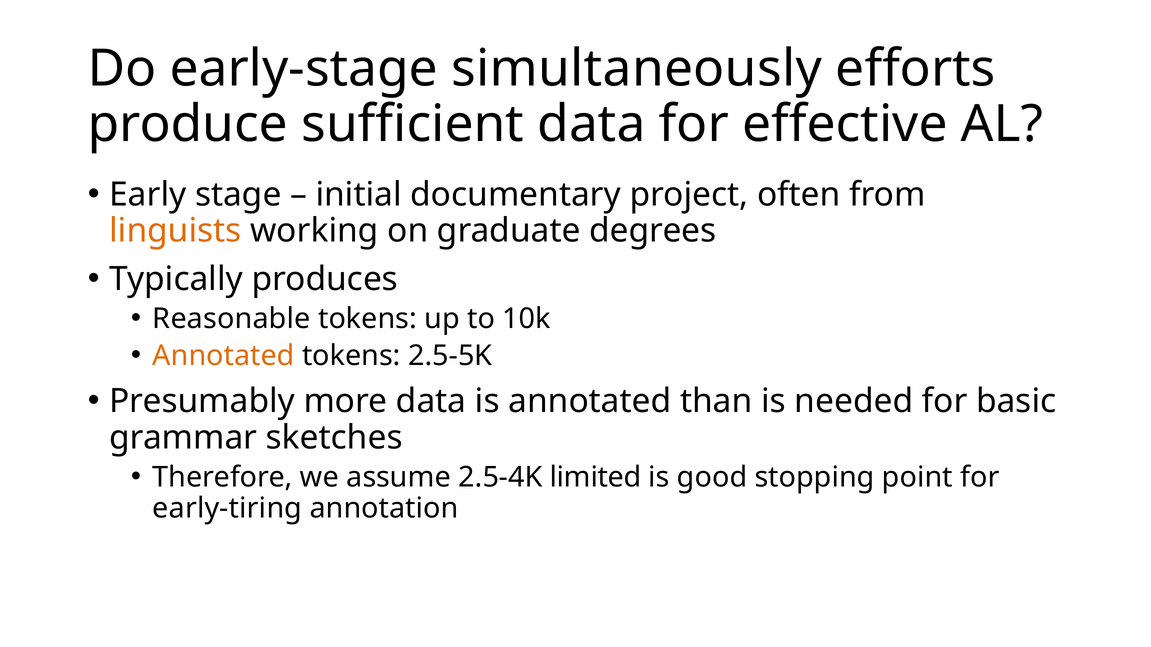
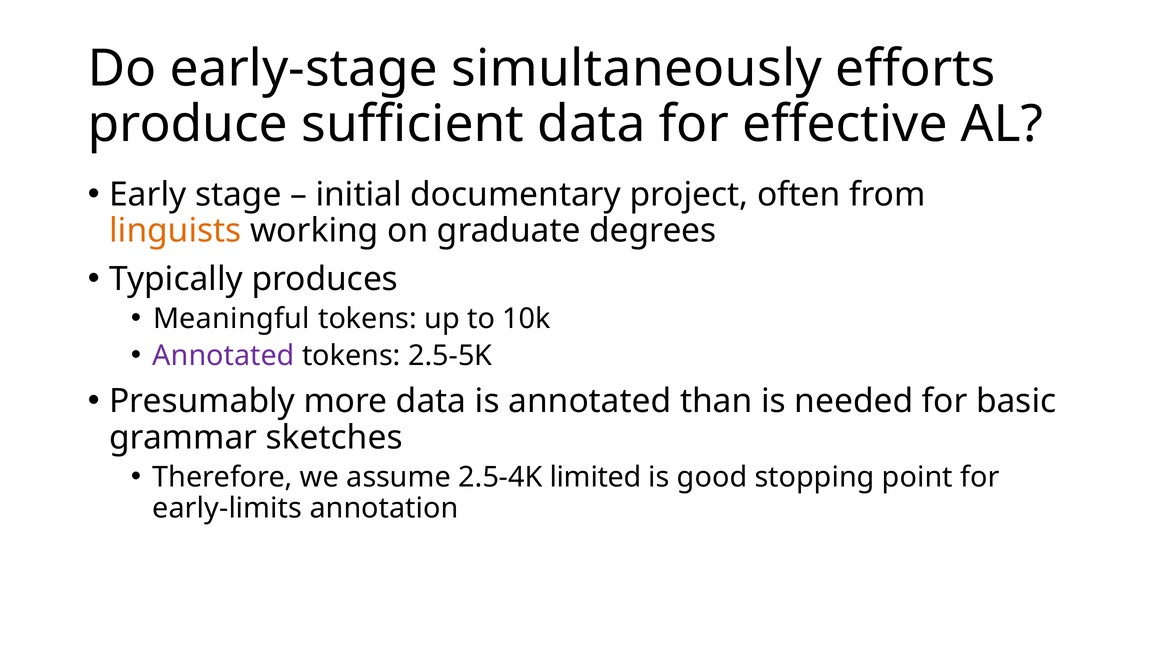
Reasonable: Reasonable -> Meaningful (231, 319)
Annotated colour: orange -> purple (224, 356)
early-tiring: early-tiring -> early-limits (227, 508)
